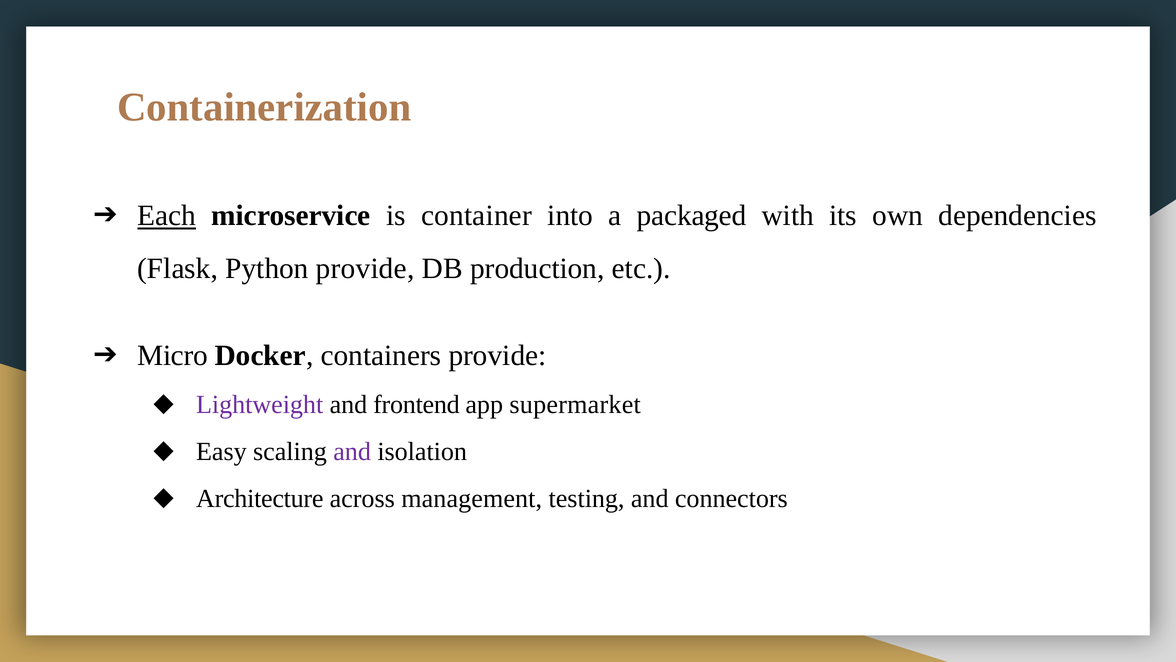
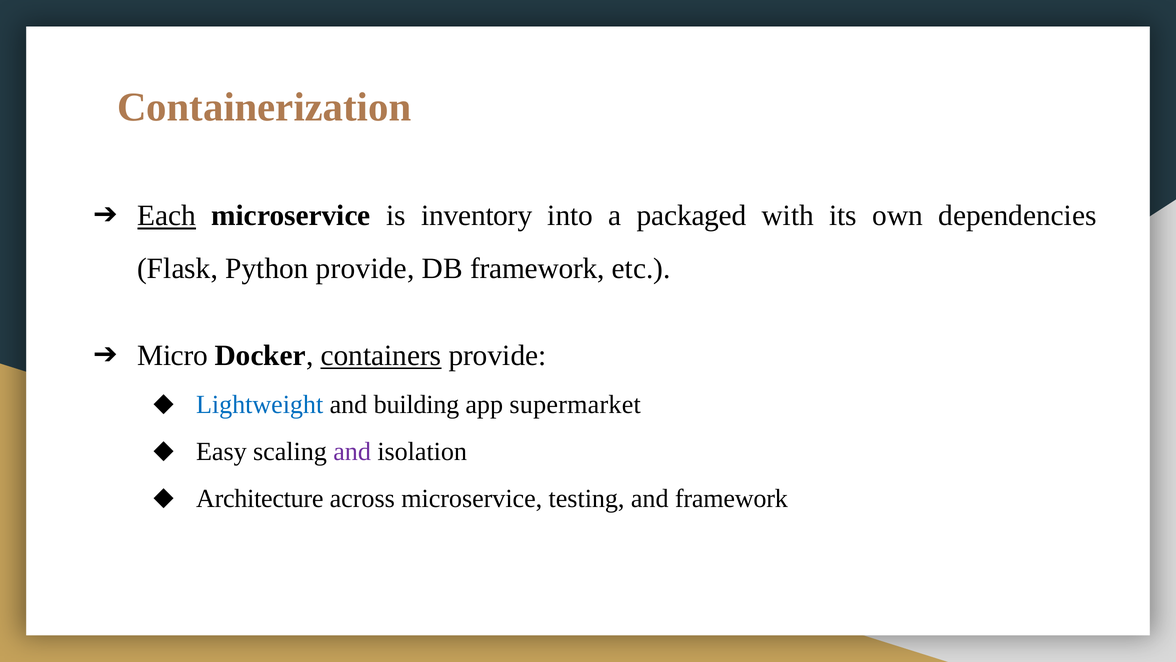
container: container -> inventory (477, 216)
DB production: production -> framework (537, 269)
containers underline: none -> present (381, 355)
Lightweight colour: purple -> blue (260, 404)
frontend: frontend -> building (416, 404)
across management: management -> microservice (472, 498)
and connectors: connectors -> framework (731, 498)
